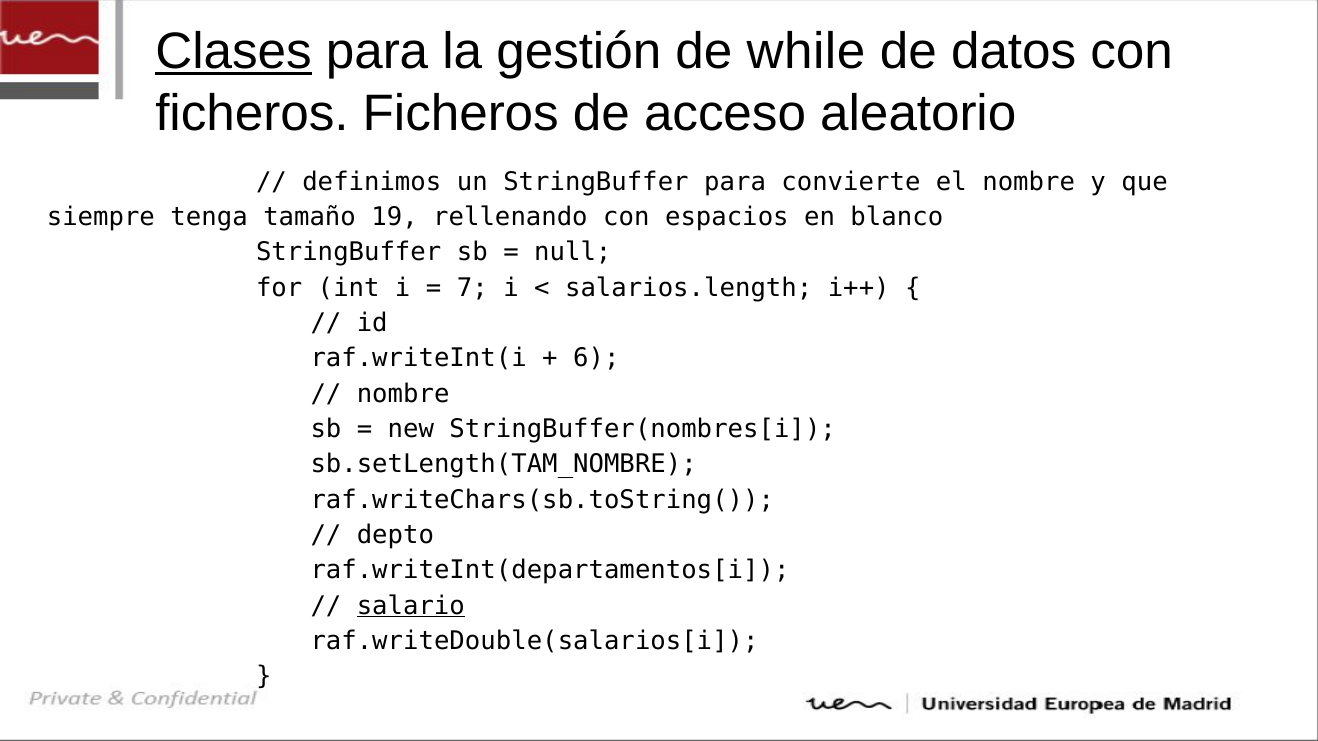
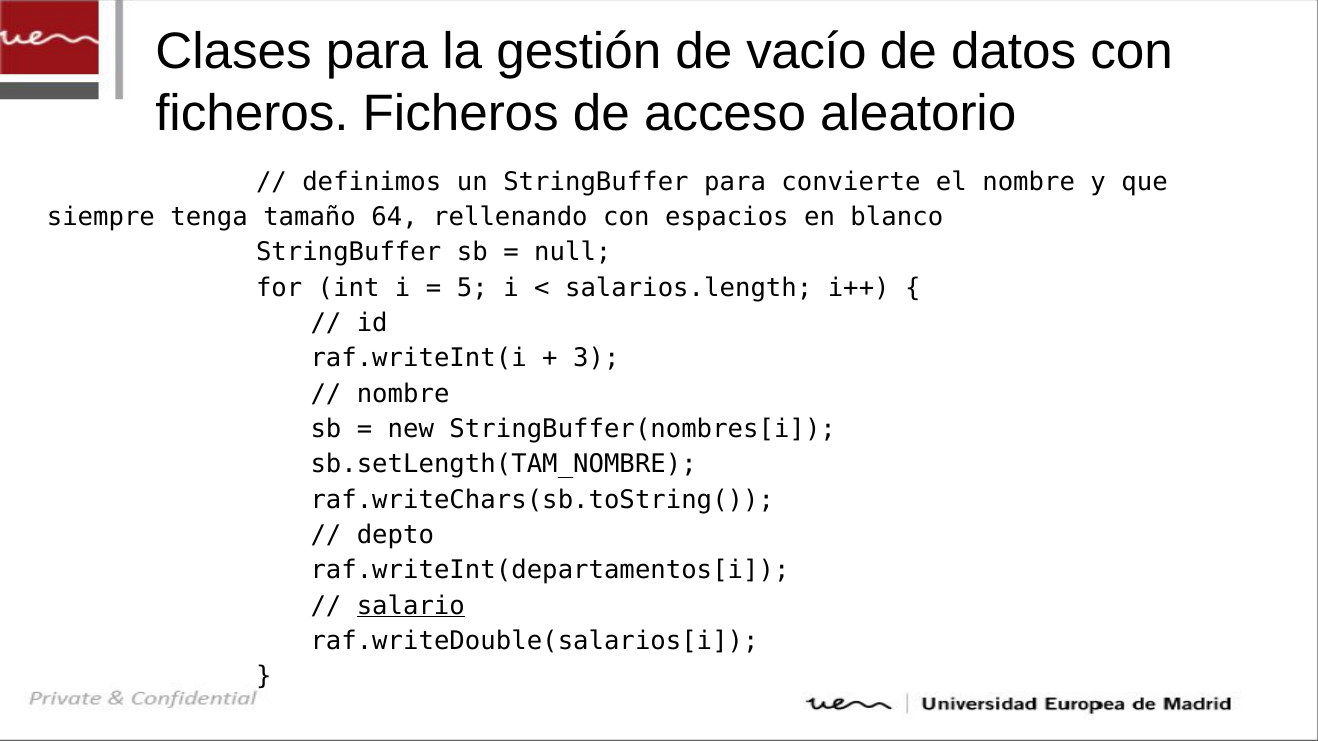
Clases underline: present -> none (234, 52)
while: while -> vacío (806, 52)
19: 19 -> 64 (395, 217)
7: 7 -> 5 (472, 288)
6: 6 -> 3 (596, 359)
